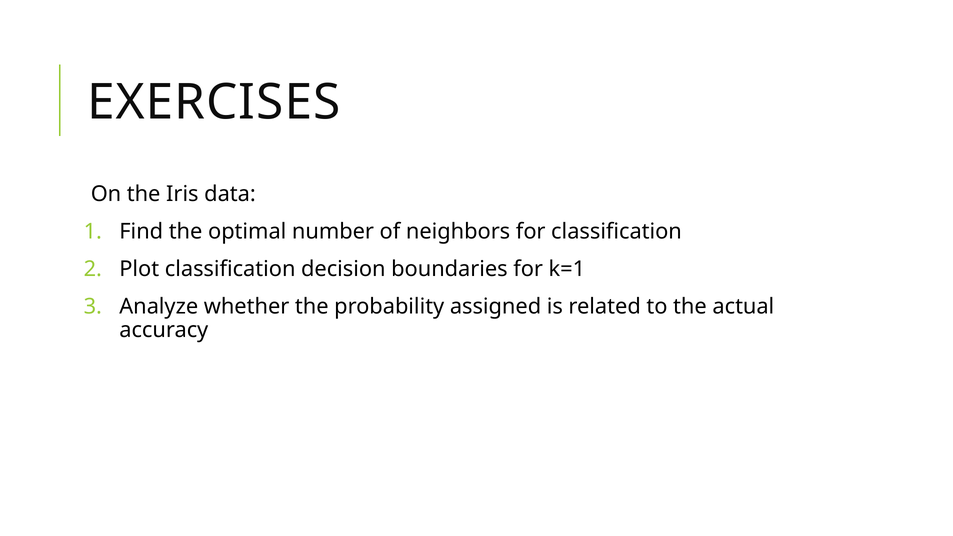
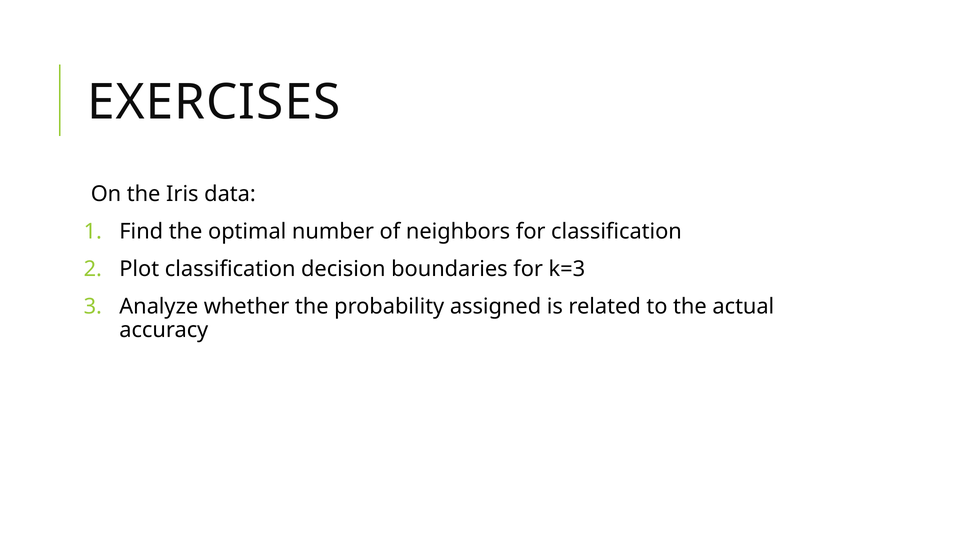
k=1: k=1 -> k=3 (567, 269)
